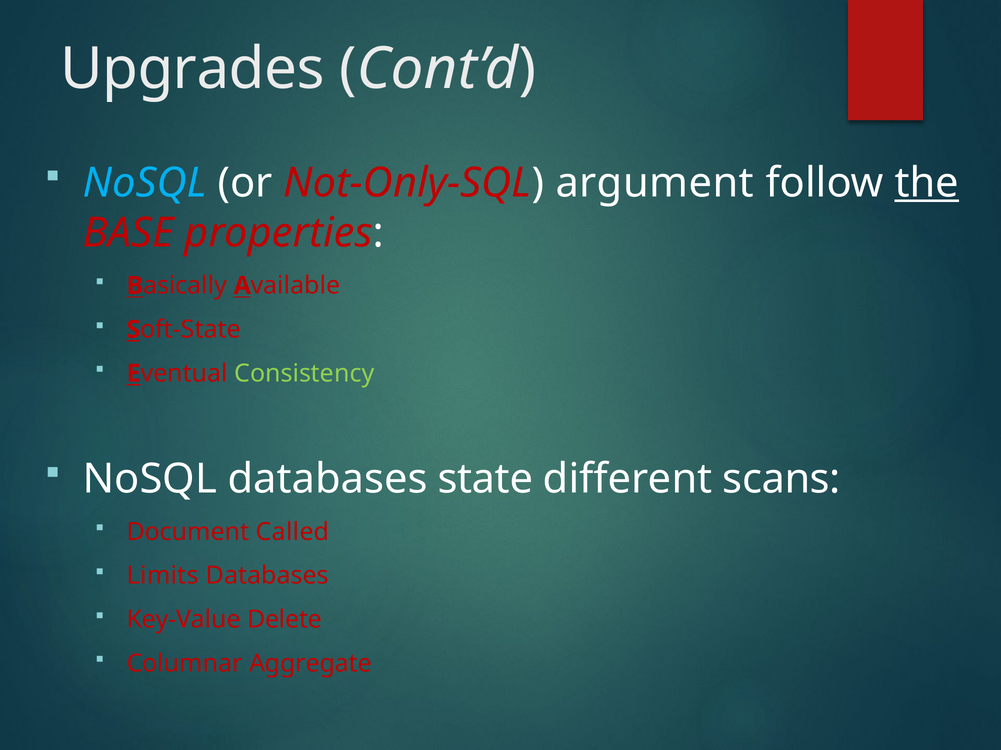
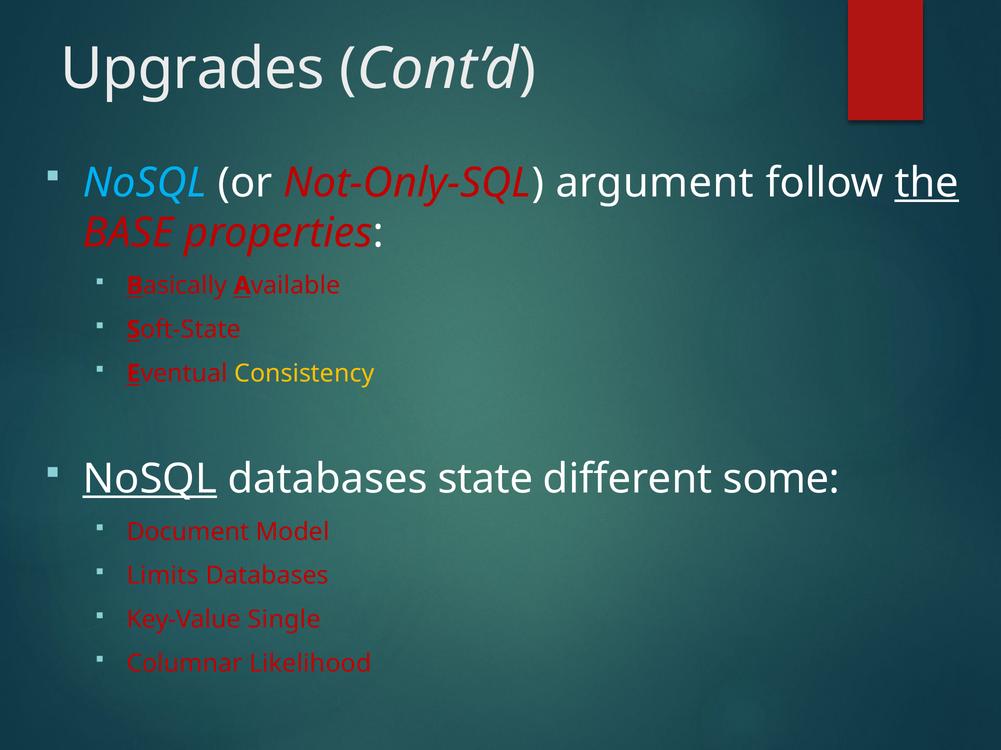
Consistency colour: light green -> yellow (304, 374)
NoSQL underline: none -> present (150, 479)
scans: scans -> some (782, 479)
Called: Called -> Model (293, 532)
Delete: Delete -> Single (284, 620)
Aggregate: Aggregate -> Likelihood (310, 664)
